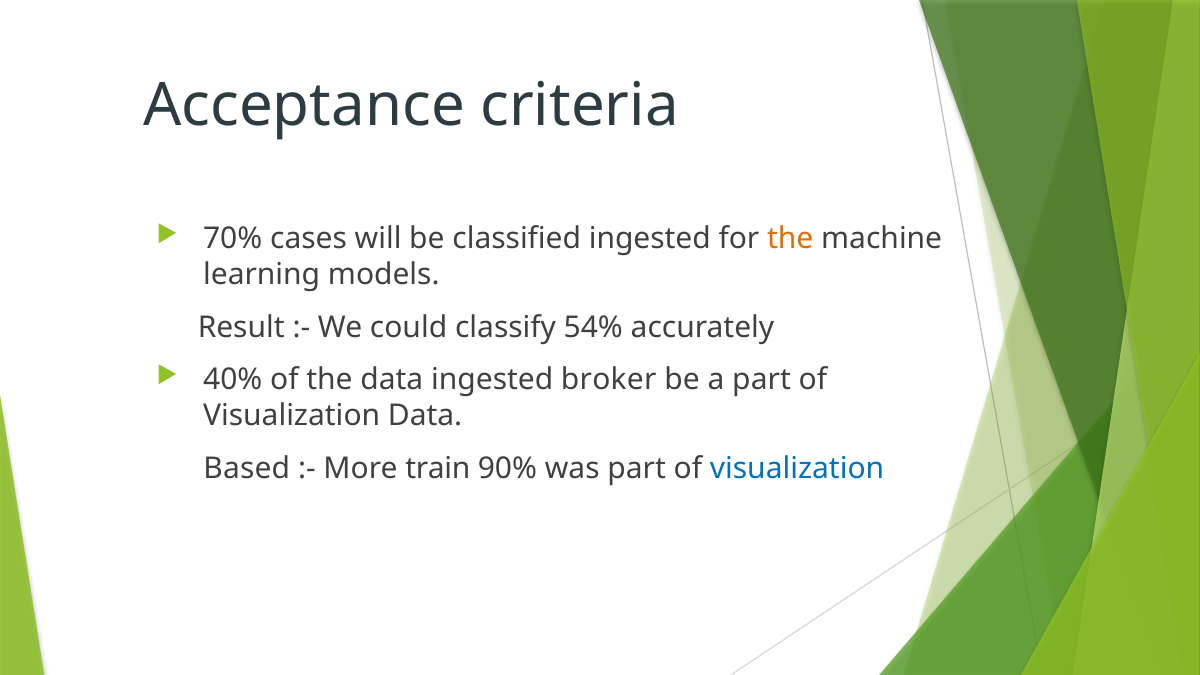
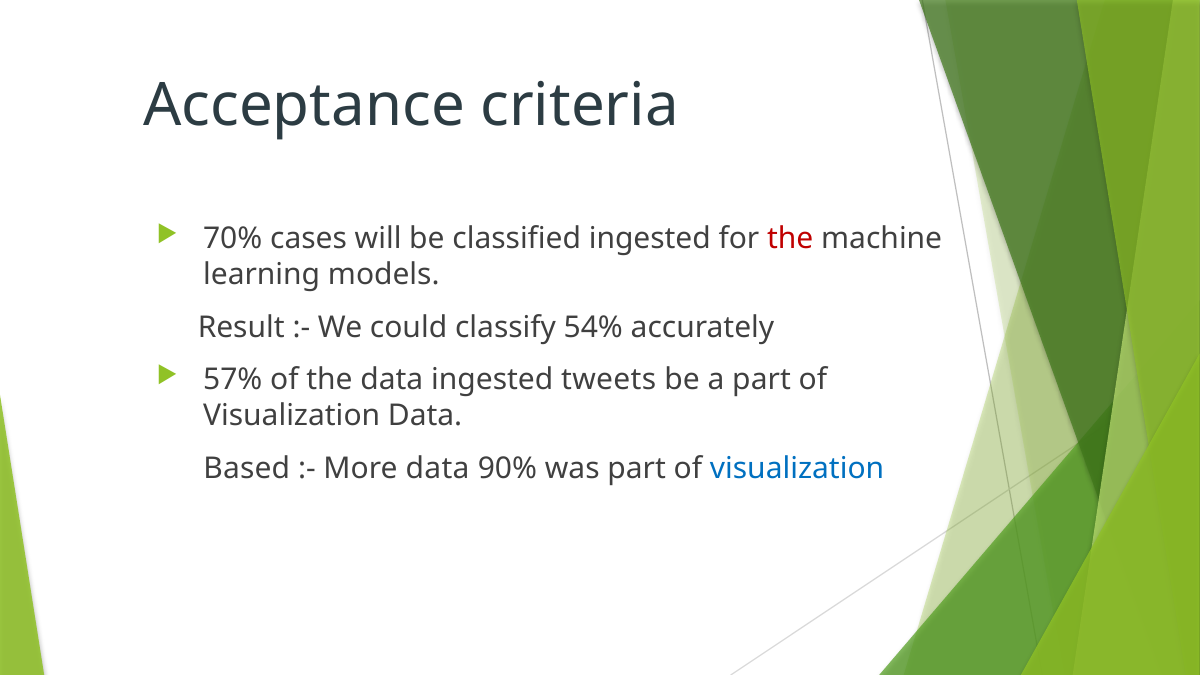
the colour: orange -> red (790, 239)
40%: 40% -> 57% (233, 380)
broker: broker -> tweets (609, 380)
More train: train -> data (438, 469)
